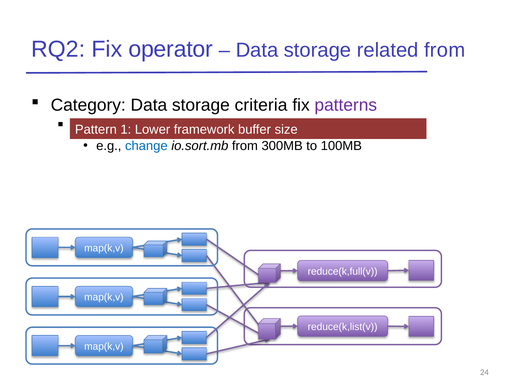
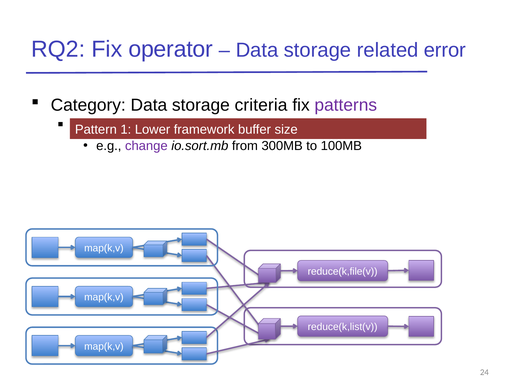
related from: from -> error (445, 50)
change colour: blue -> purple (146, 146)
reduce(k,full(v: reduce(k,full(v -> reduce(k,file(v (343, 271)
